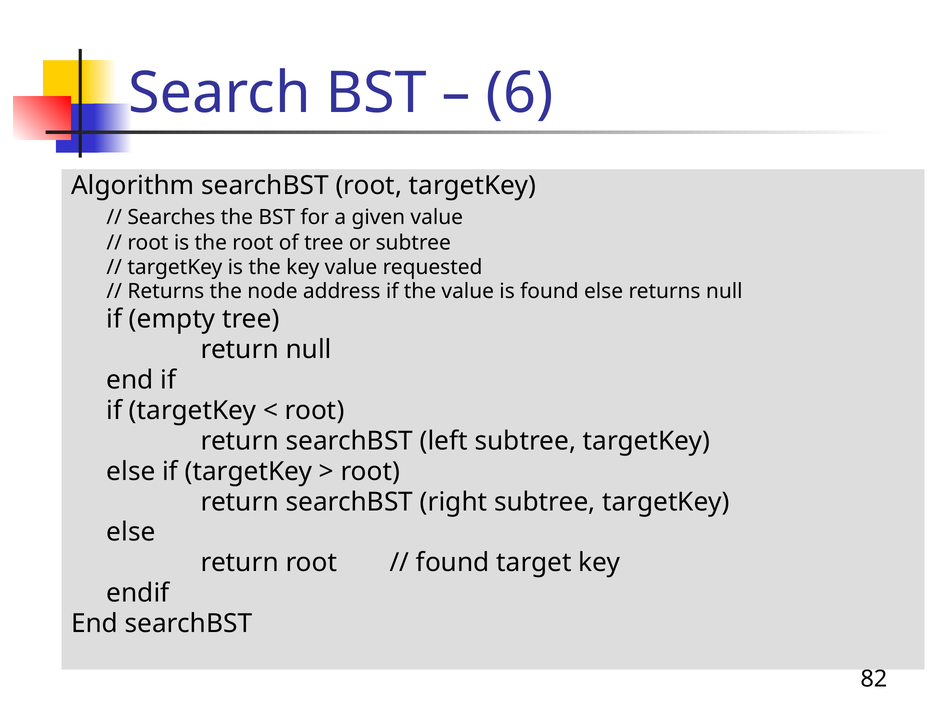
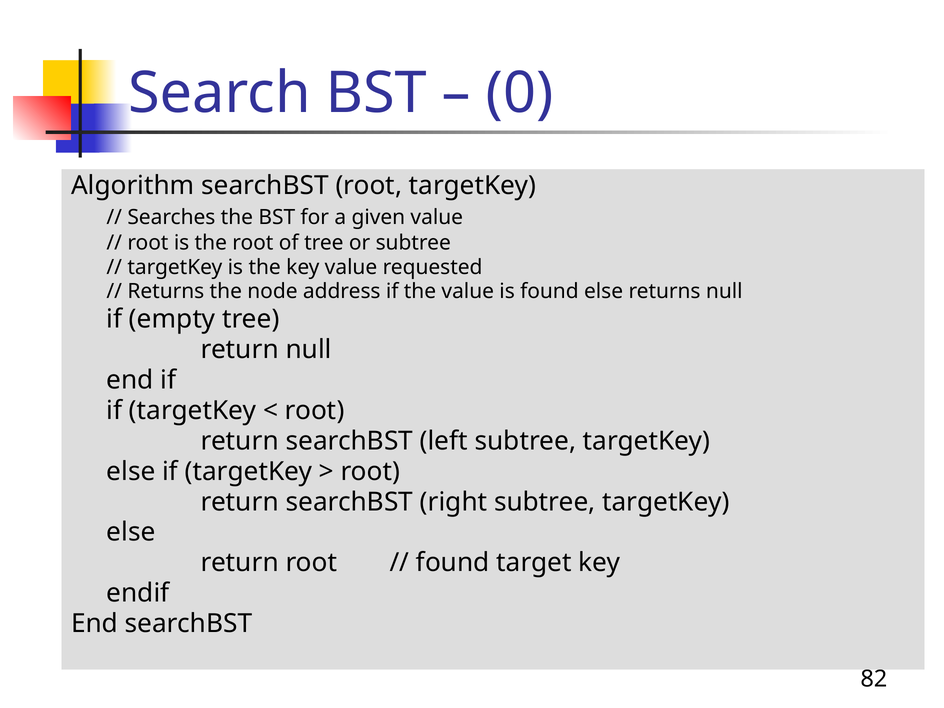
6: 6 -> 0 (520, 93)
